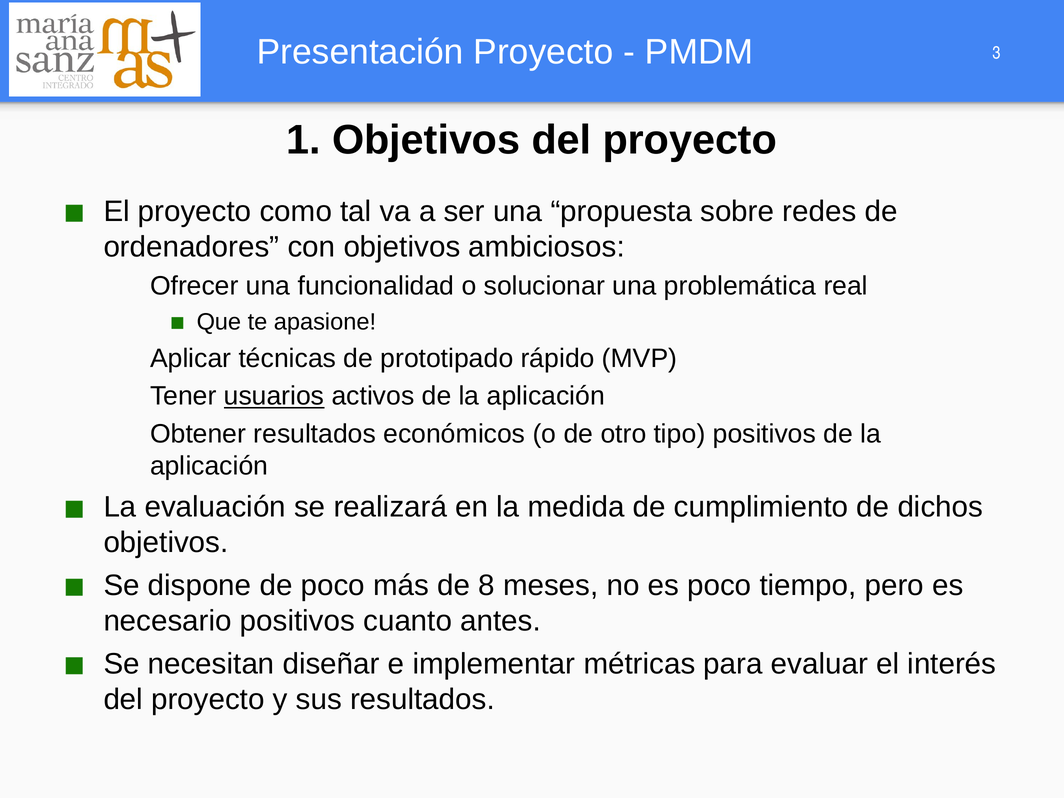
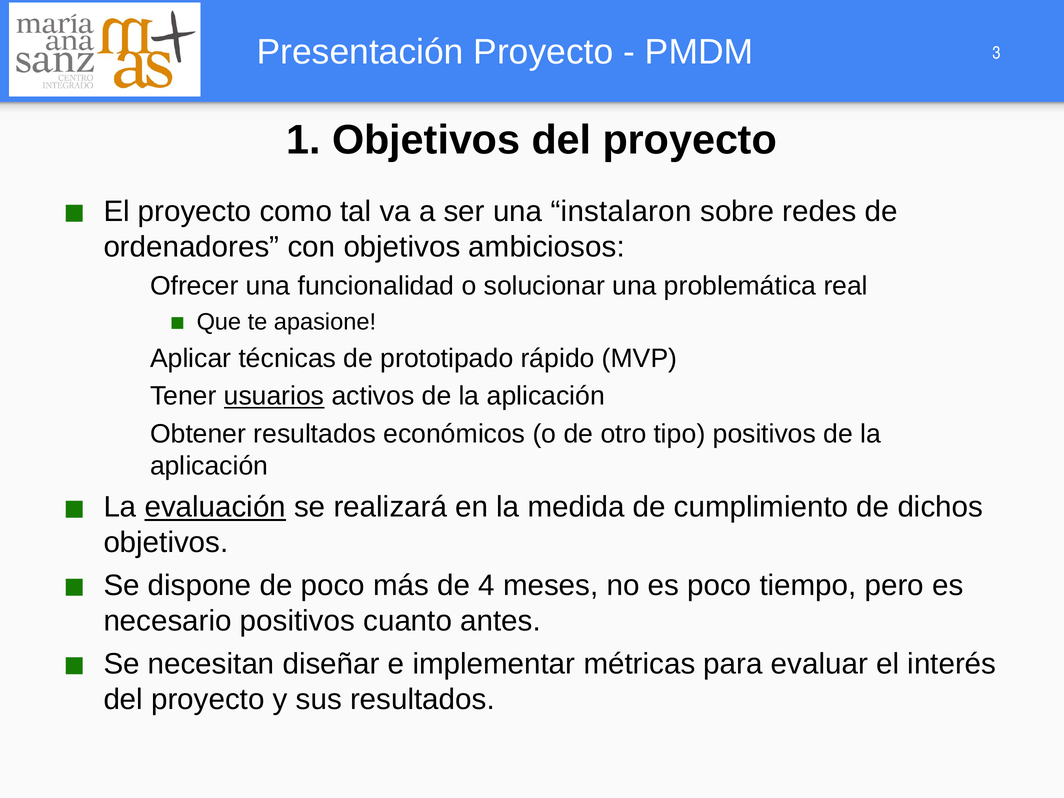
propuesta: propuesta -> instalaron (621, 211)
evaluación underline: none -> present (215, 507)
8: 8 -> 4 (487, 585)
